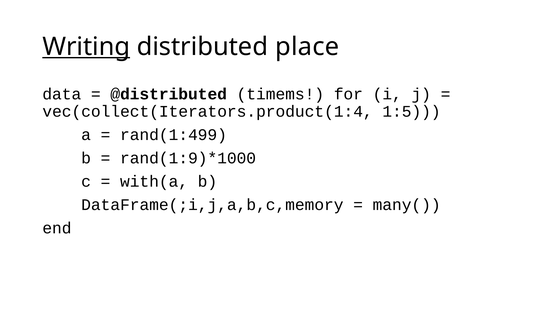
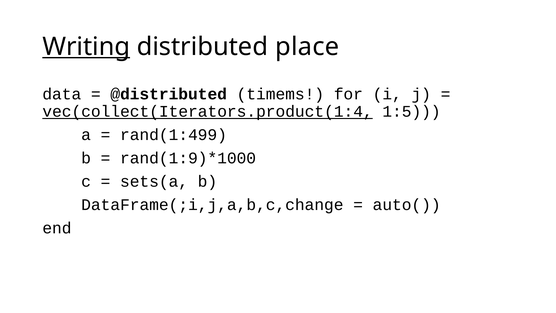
vec(collect(Iterators.product(1:4 underline: none -> present (208, 111)
with(a: with(a -> sets(a (154, 181)
DataFrame(;i,j,a,b,c,memory: DataFrame(;i,j,a,b,c,memory -> DataFrame(;i,j,a,b,c,change (212, 205)
many(: many( -> auto( (407, 205)
